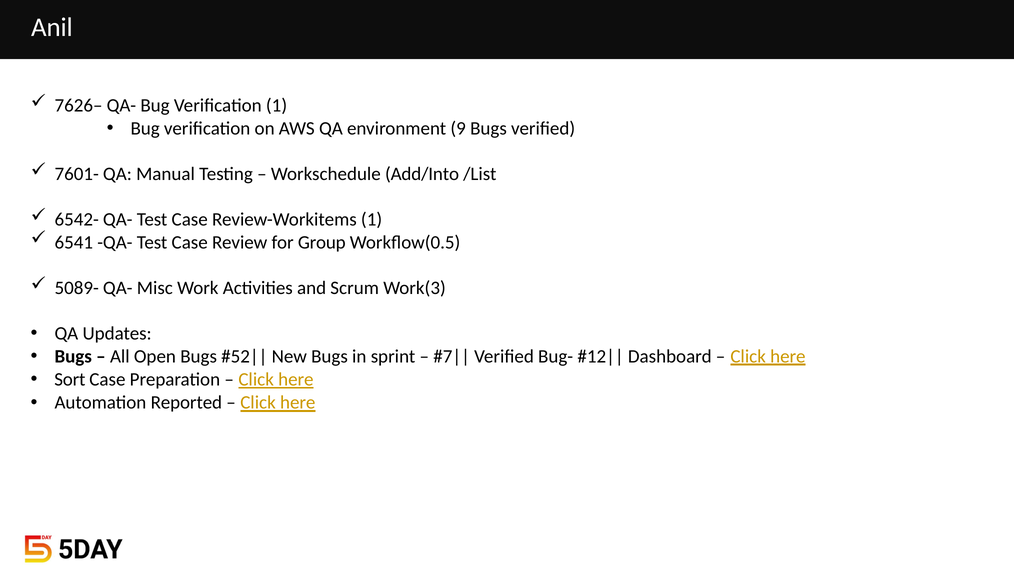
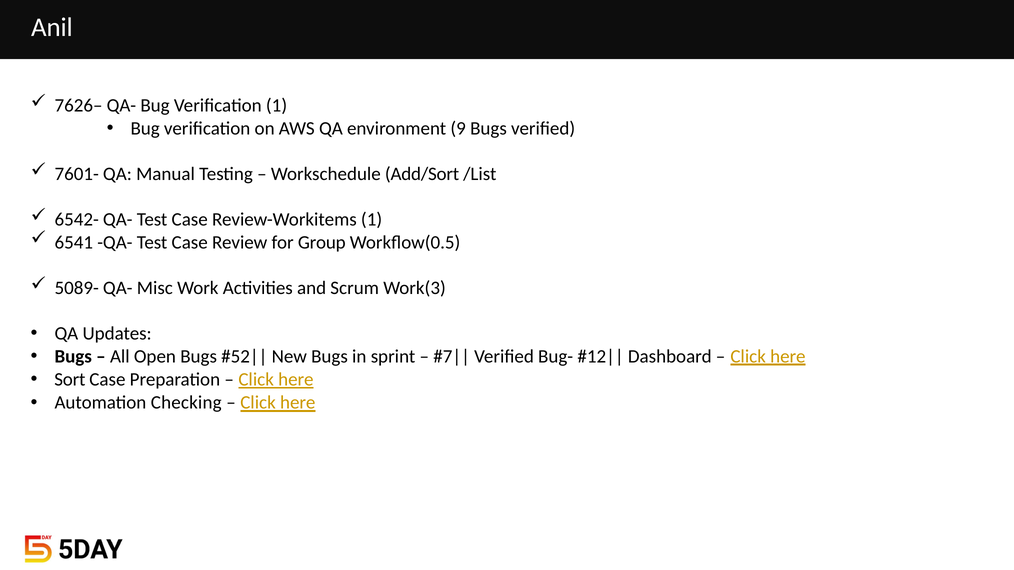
Add/Into: Add/Into -> Add/Sort (422, 174)
Reported: Reported -> Checking (186, 403)
